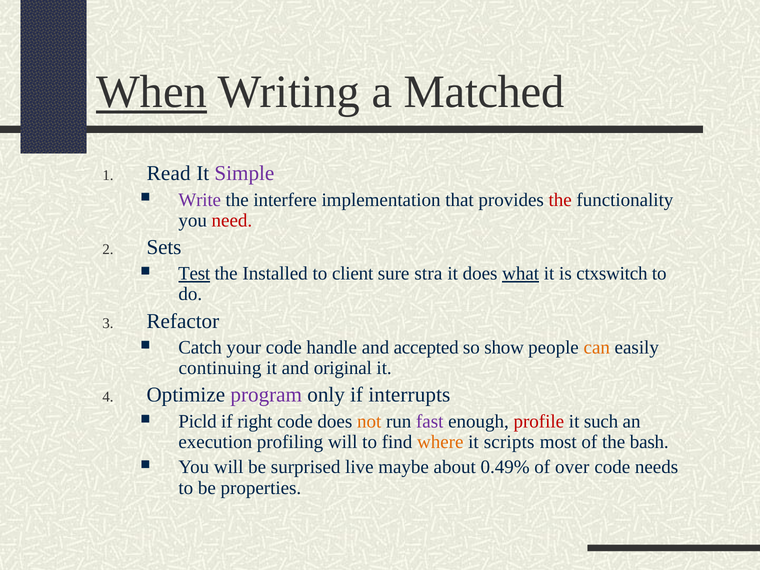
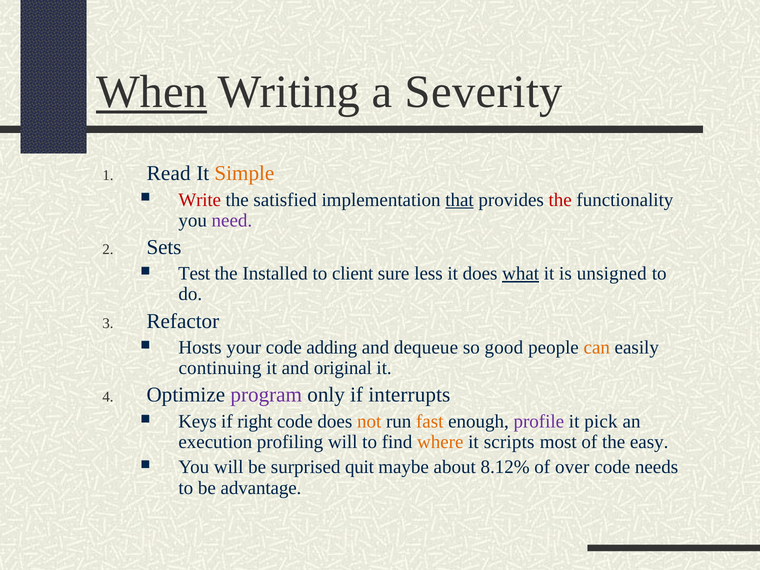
Matched: Matched -> Severity (484, 92)
Simple colour: purple -> orange (244, 173)
Write colour: purple -> red (200, 200)
interfere: interfere -> satisfied (285, 200)
that underline: none -> present (460, 200)
need colour: red -> purple (232, 220)
Test underline: present -> none (194, 274)
stra: stra -> less (428, 274)
ctxswitch: ctxswitch -> unsigned (612, 274)
Catch: Catch -> Hosts (200, 348)
handle: handle -> adding (332, 348)
accepted: accepted -> dequeue (426, 348)
show: show -> good (504, 348)
Picld: Picld -> Keys (198, 421)
fast colour: purple -> orange (430, 421)
profile colour: red -> purple (539, 421)
such: such -> pick (601, 421)
bash: bash -> easy (649, 442)
live: live -> quit (359, 467)
0.49%: 0.49% -> 8.12% (505, 467)
properties: properties -> advantage (261, 488)
